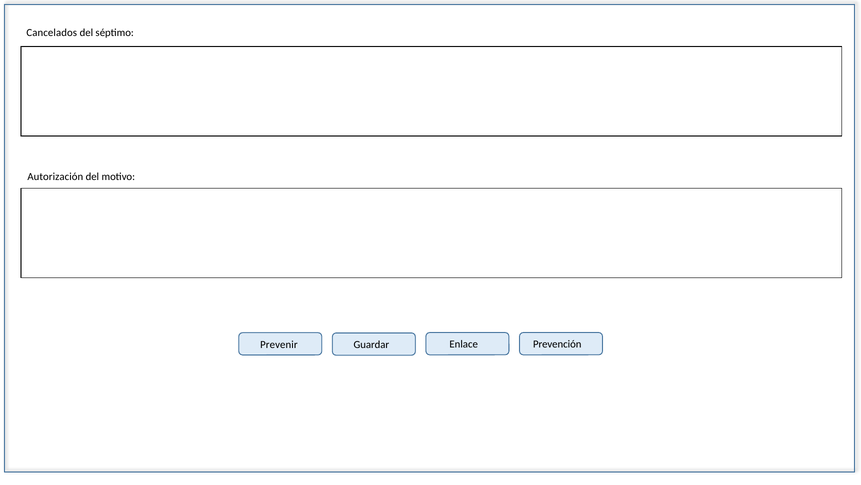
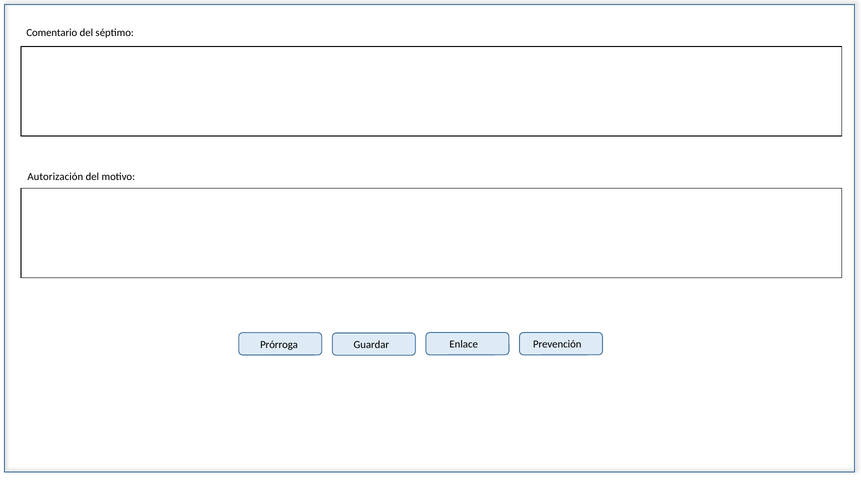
Cancelados: Cancelados -> Comentario (52, 33)
Prevenir: Prevenir -> Prórroga (279, 344)
